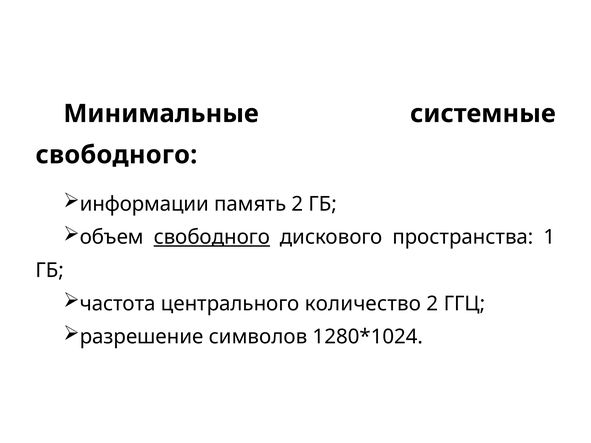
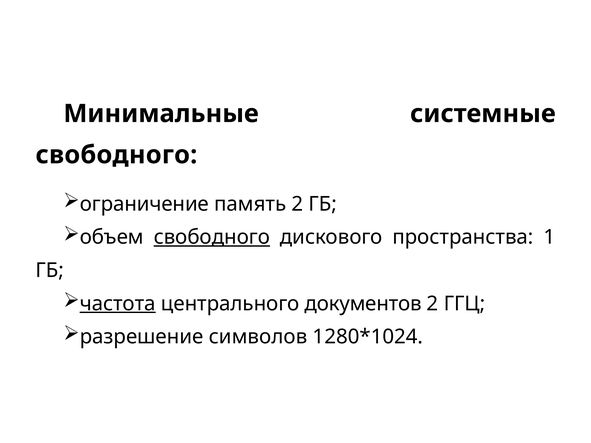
информации: информации -> ограничение (144, 204)
частота underline: none -> present (118, 304)
количество: количество -> документов (363, 304)
